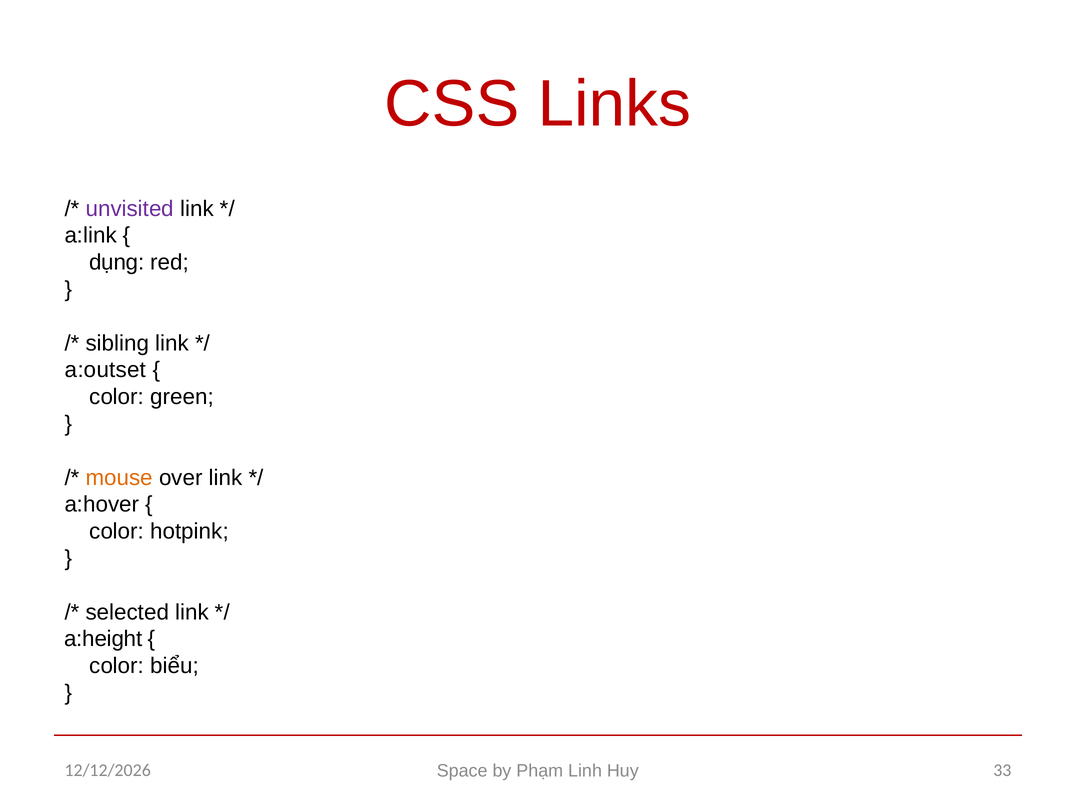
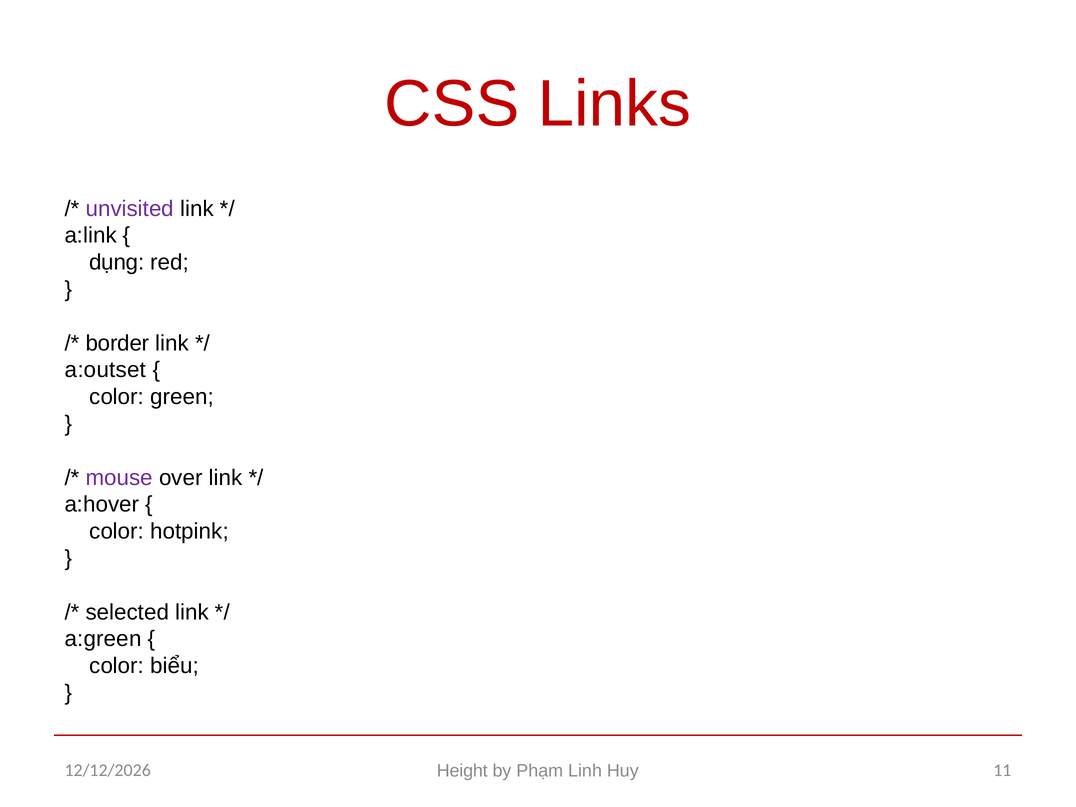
sibling: sibling -> border (117, 343)
mouse colour: orange -> purple (119, 478)
a:height: a:height -> a:green (103, 639)
Space: Space -> Height (462, 771)
33: 33 -> 11 (1002, 771)
